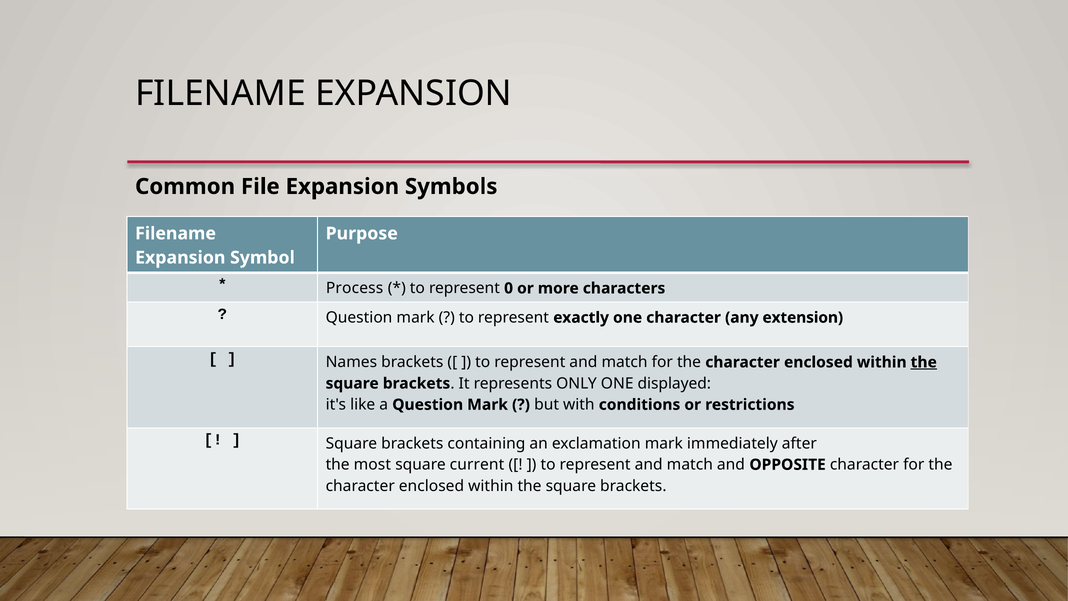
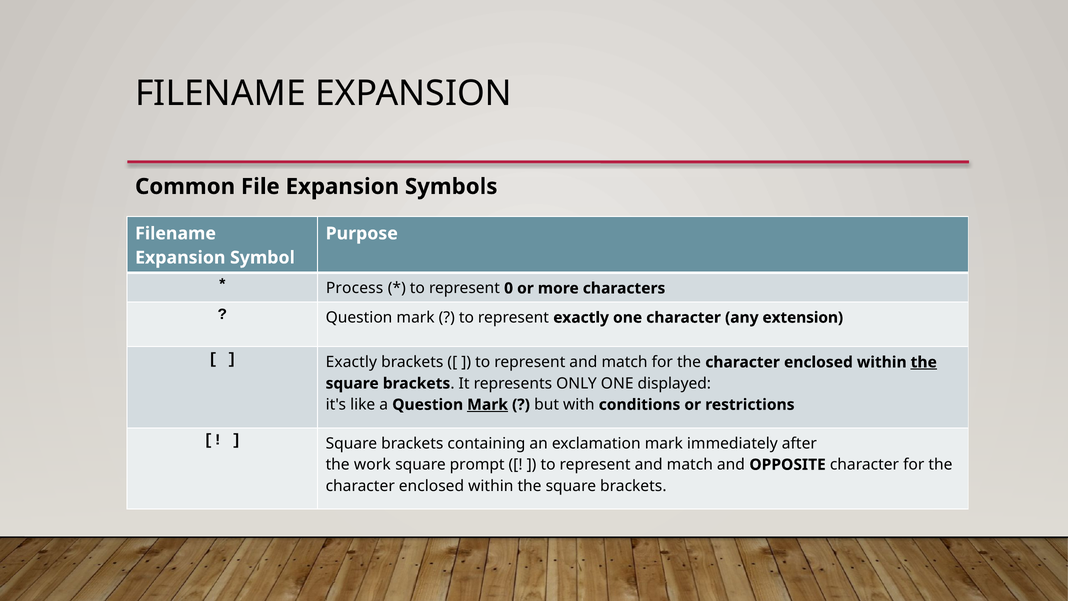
Names: Names -> Exactly (351, 362)
Mark underline: none -> present (488, 405)
most: most -> work (372, 465)
current: current -> prompt (477, 465)
